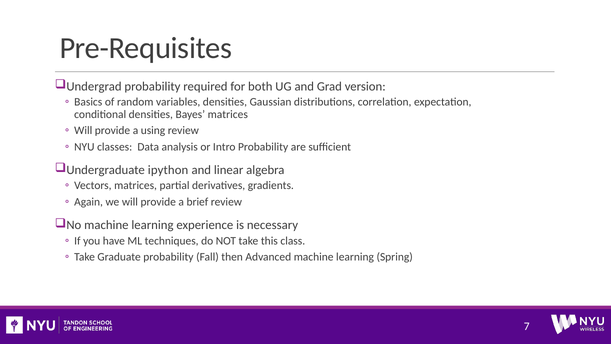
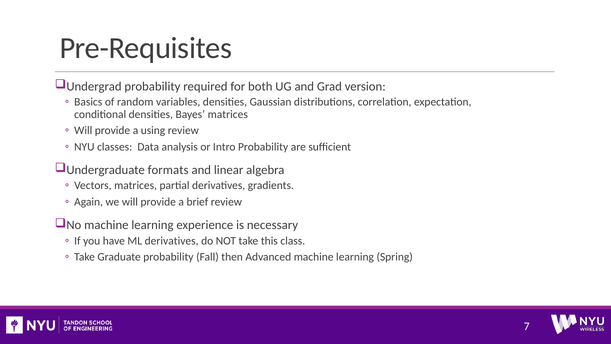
ipython: ipython -> formats (168, 170)
ML techniques: techniques -> derivatives (172, 241)
